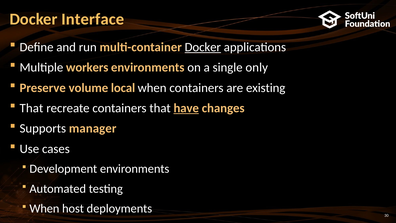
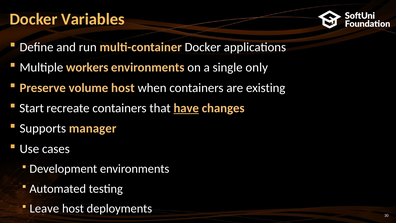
Interface: Interface -> Variables (93, 19)
Docker underline: present -> none (203, 47)
volume local: local -> host (123, 88)
That: That -> Start (32, 108)
When: When -> Leave (44, 208)
